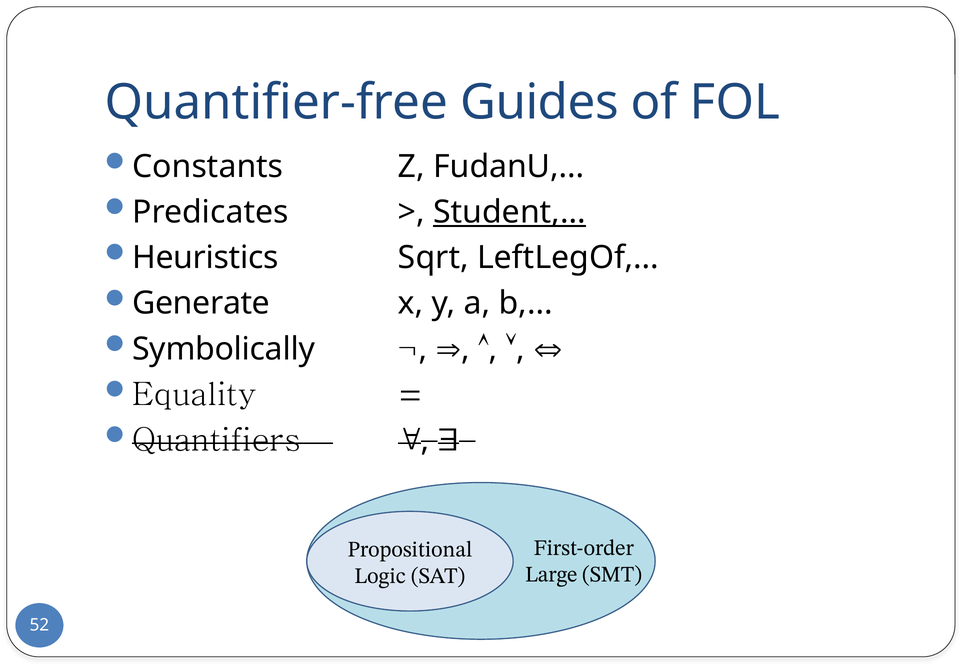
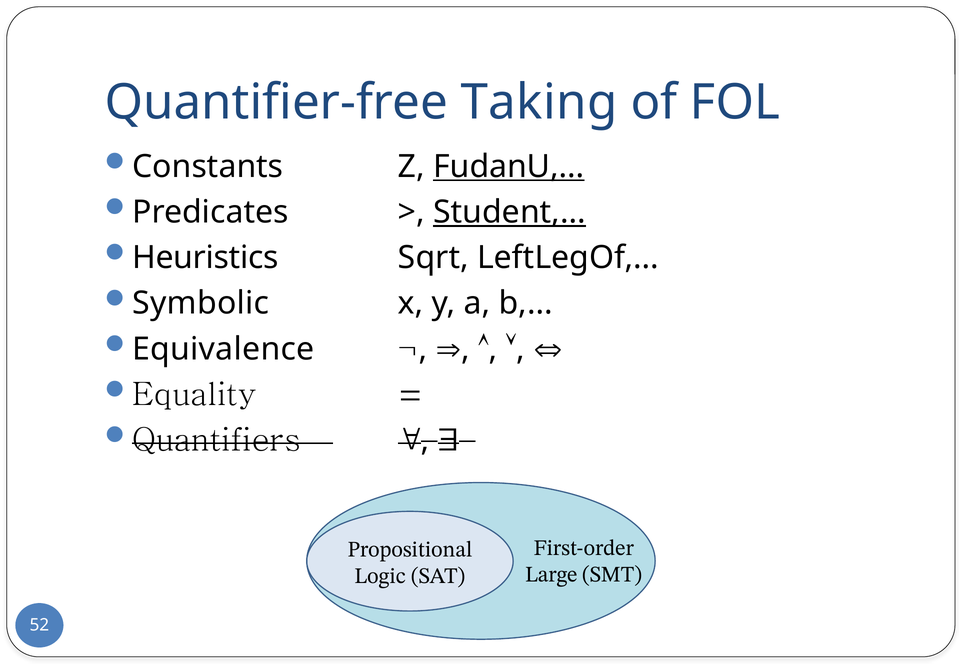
Guides: Guides -> Taking (539, 103)
FudanU underline: none -> present (509, 166)
Generate: Generate -> Symbolic (201, 303)
Symbolically: Symbolically -> Equivalence (223, 349)
